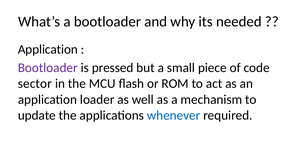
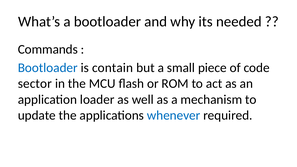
Application: Application -> Commands (48, 49)
Bootloader colour: purple -> blue (48, 68)
pressed: pressed -> contain (113, 68)
